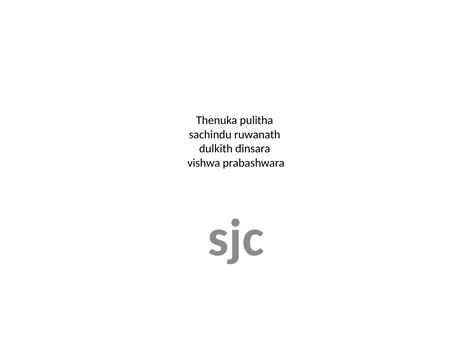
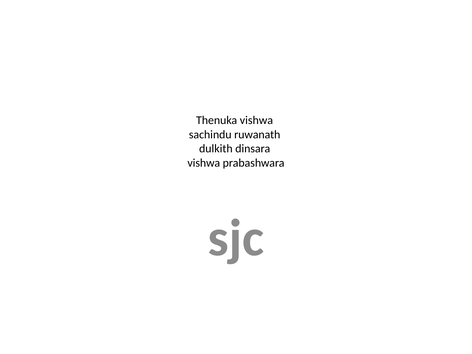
Thenuka pulitha: pulitha -> vishwa (256, 120)
